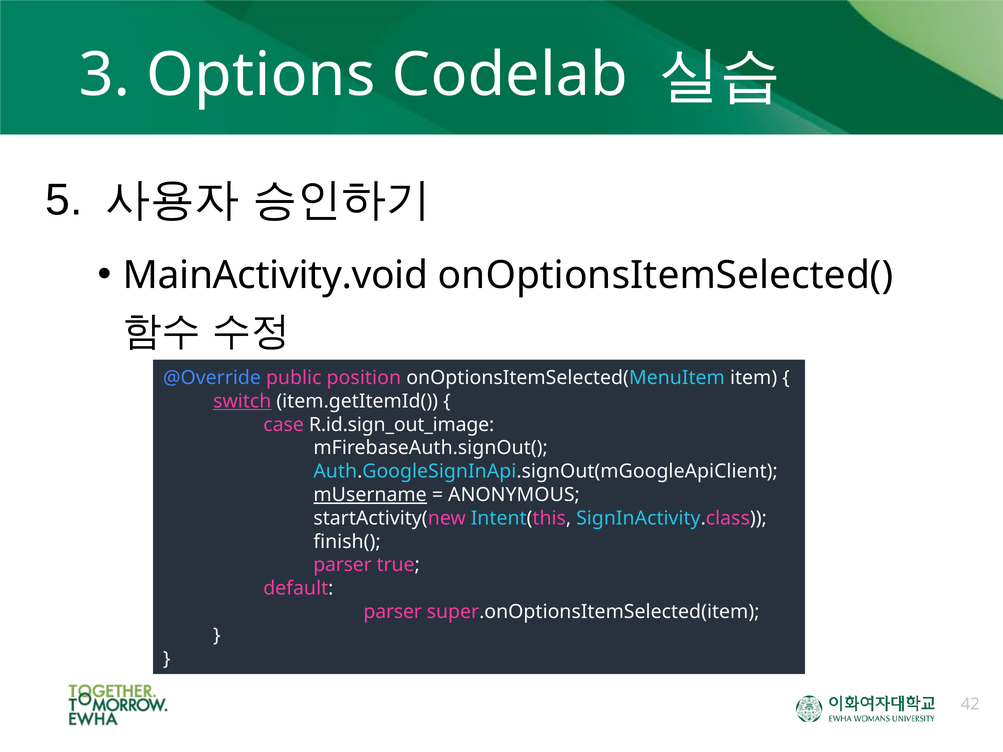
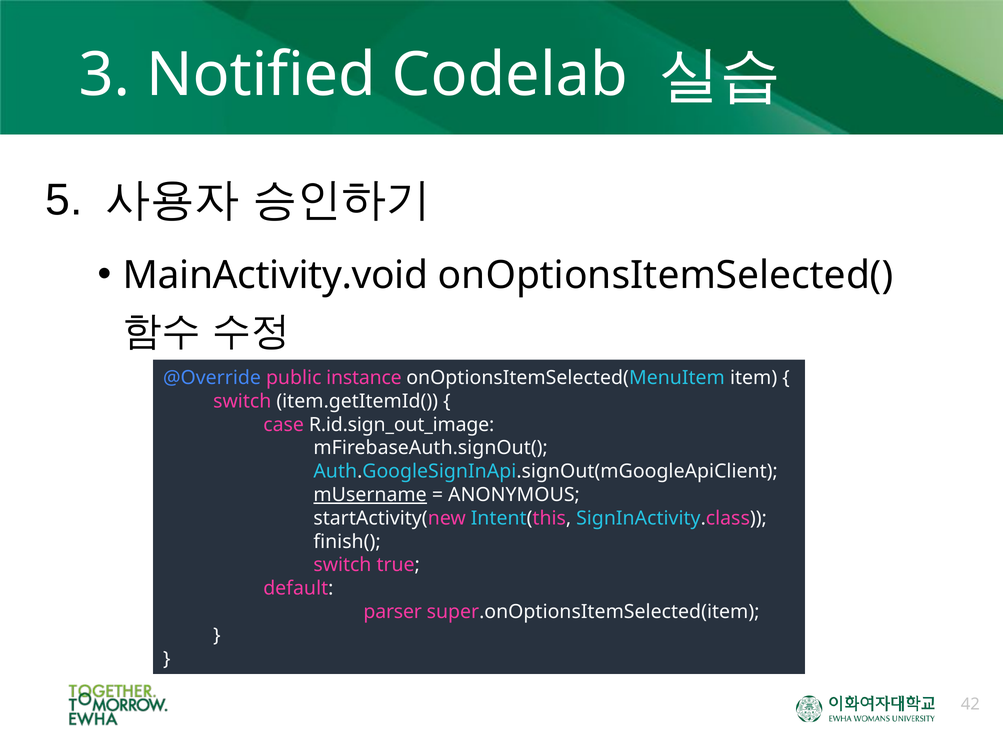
Options: Options -> Notified (261, 75)
position: position -> instance (364, 378)
switch underline: present -> none (242, 401)
parser: parser -> switch (342, 565)
